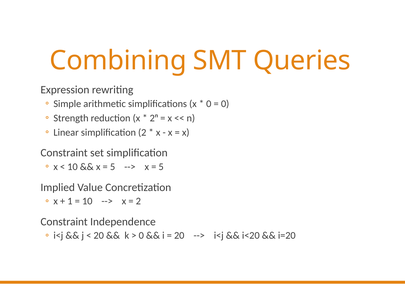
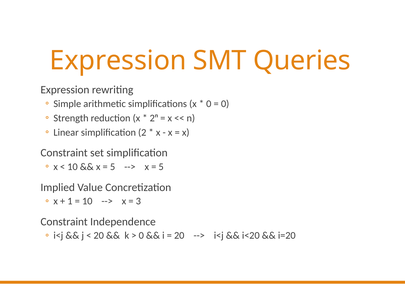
Combining: Combining -> Expression (118, 60)
2: 2 -> 3 (138, 201)
